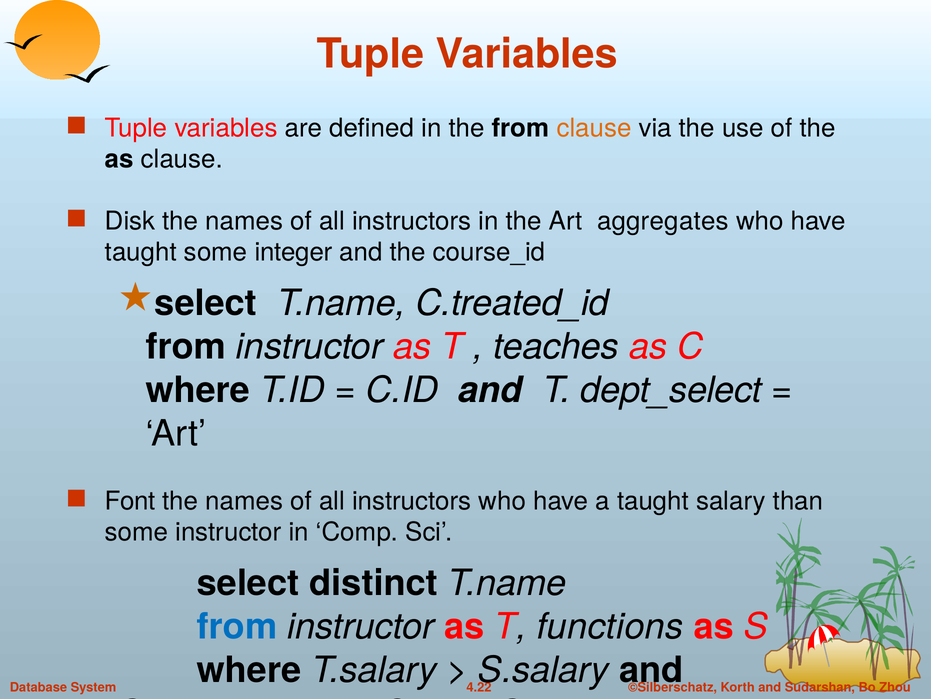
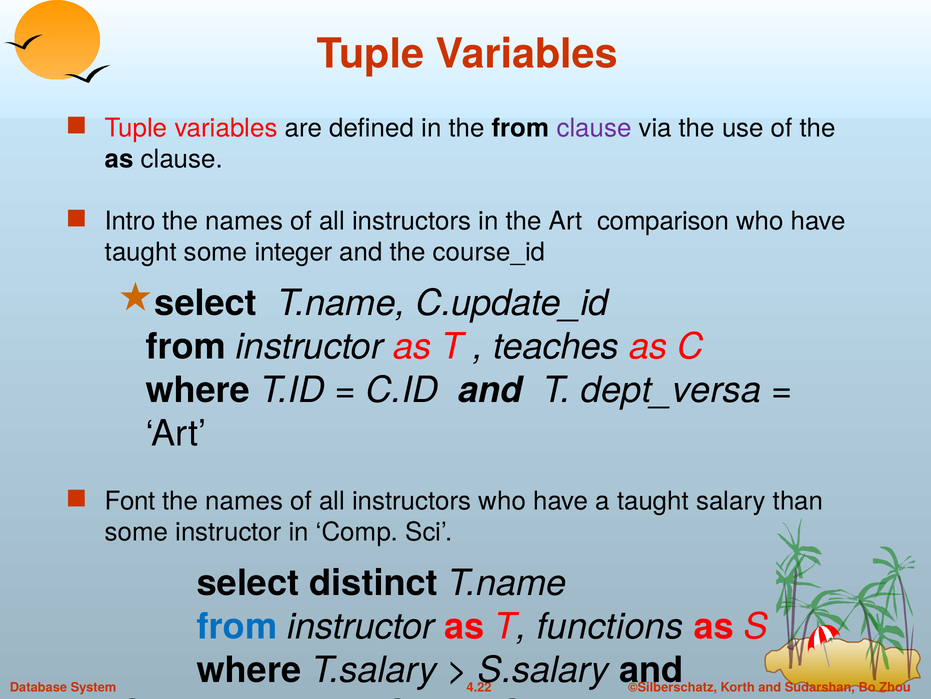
clause colour: orange -> purple (594, 128)
Disk: Disk -> Intro (130, 221)
aggregates: aggregates -> comparison (663, 221)
C.treated_id: C.treated_id -> C.update_id (512, 303)
dept_select: dept_select -> dept_versa (671, 390)
